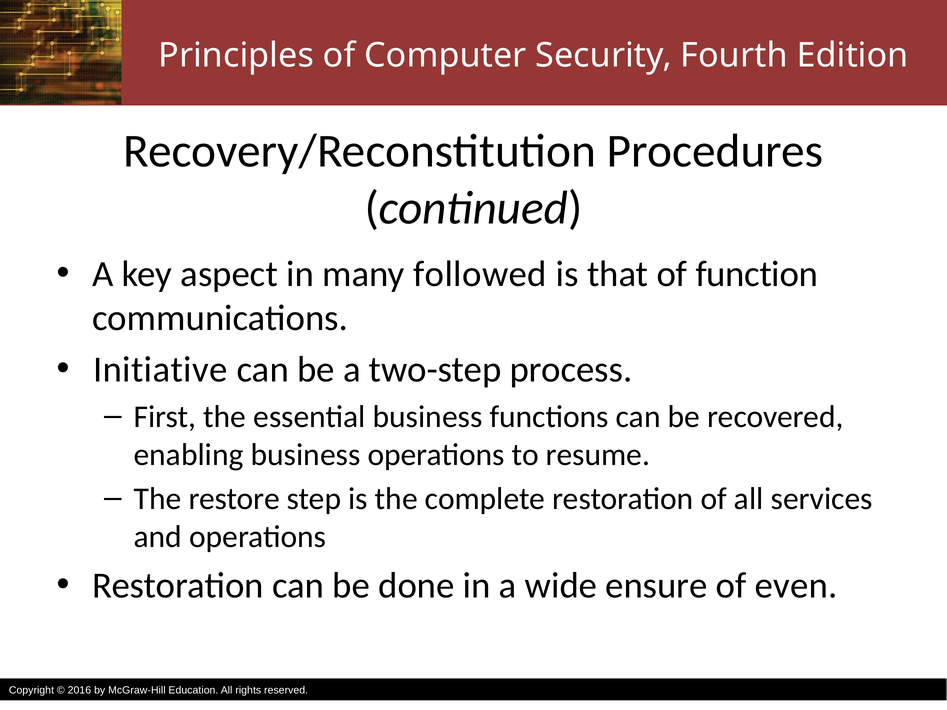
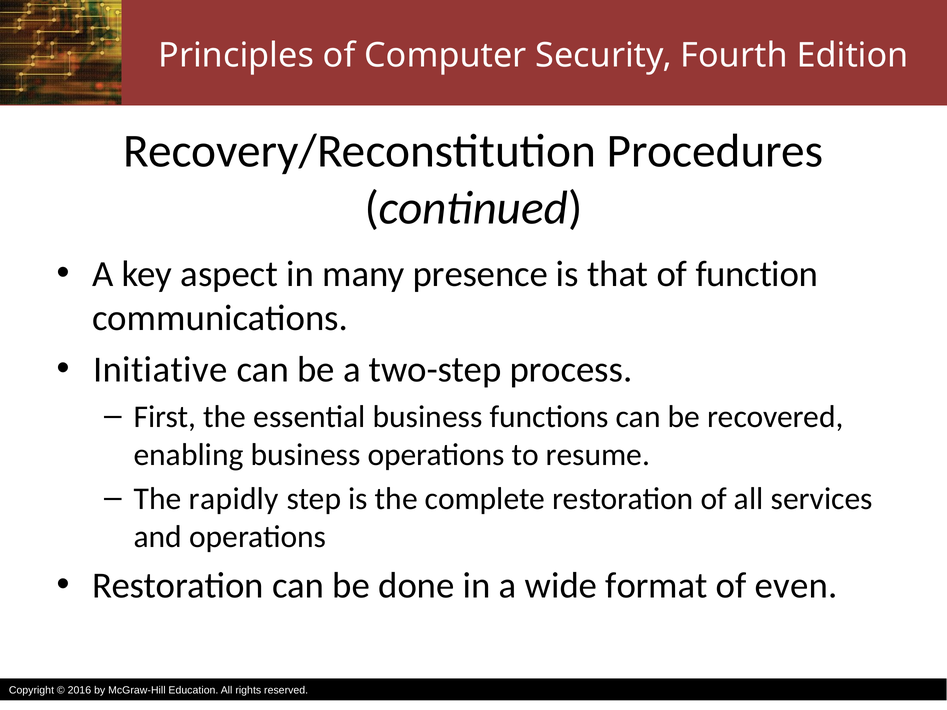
followed: followed -> presence (480, 274)
restore: restore -> rapidly (234, 499)
ensure: ensure -> format (657, 586)
